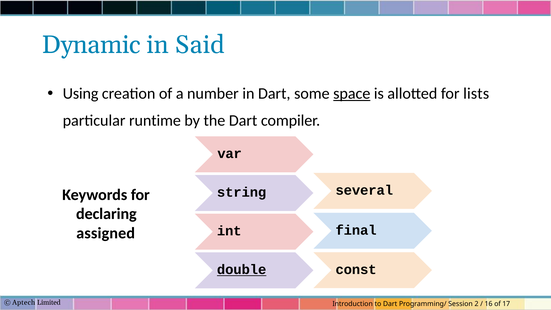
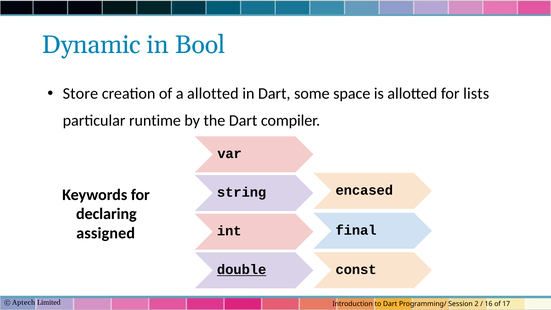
Said: Said -> Bool (200, 45)
Using: Using -> Store (80, 93)
a number: number -> allotted (213, 93)
space underline: present -> none (352, 93)
several: several -> encased (364, 190)
